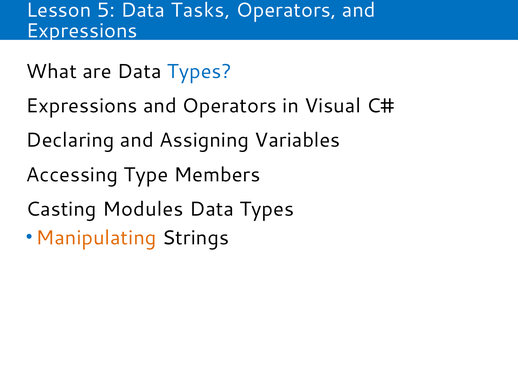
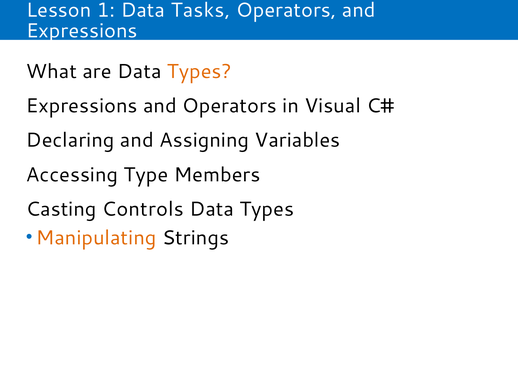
5: 5 -> 1 (106, 10)
Types colour: blue -> orange (199, 71)
Modules: Modules -> Controls (143, 209)
